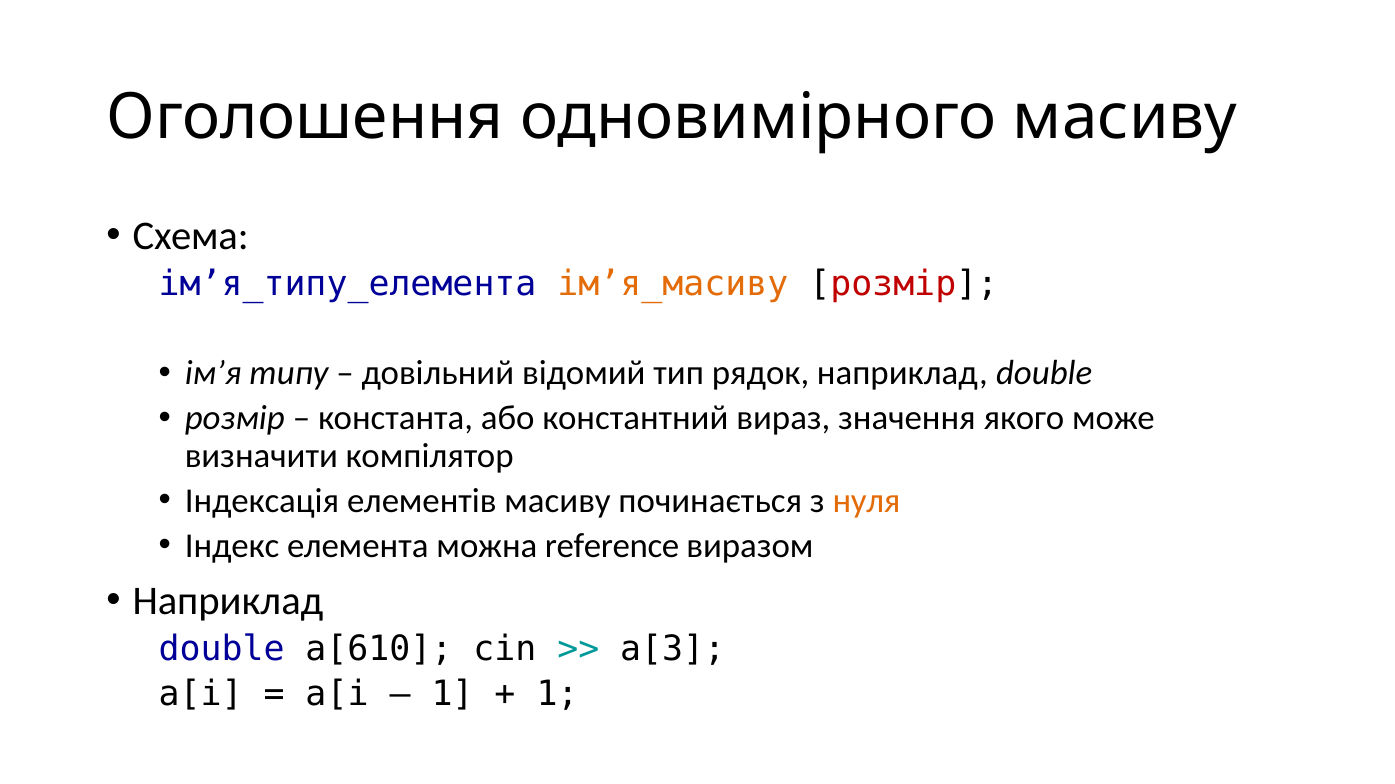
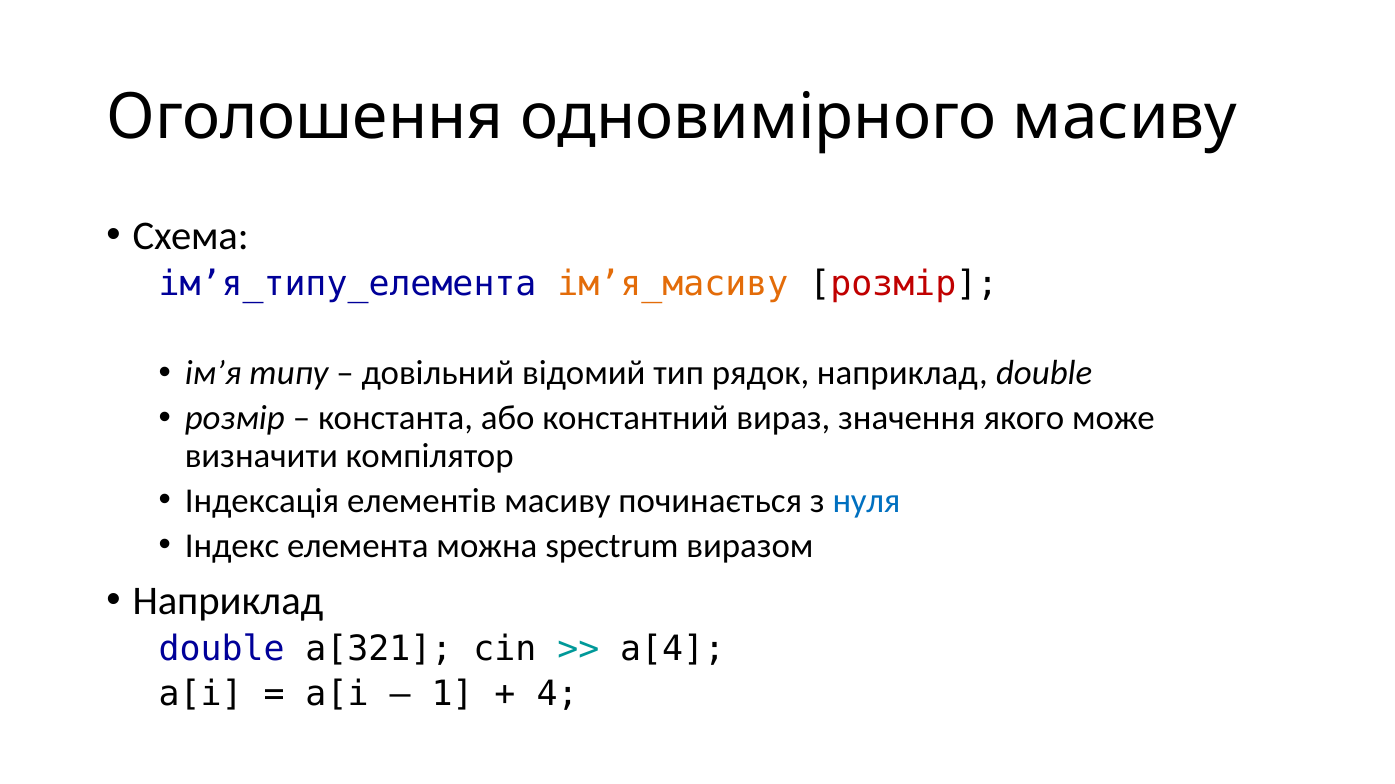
нуля colour: orange -> blue (866, 501)
reference: reference -> spectrum (612, 546)
a[610: a[610 -> a[321 (379, 649)
a[3: a[3 -> a[4 (673, 649)
1: 1 -> 4 (557, 694)
